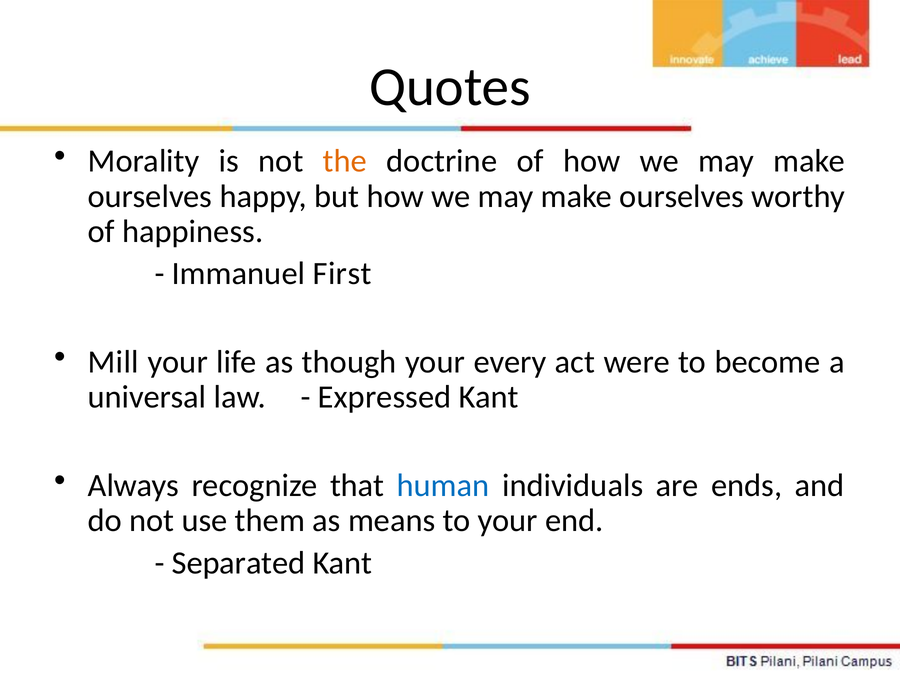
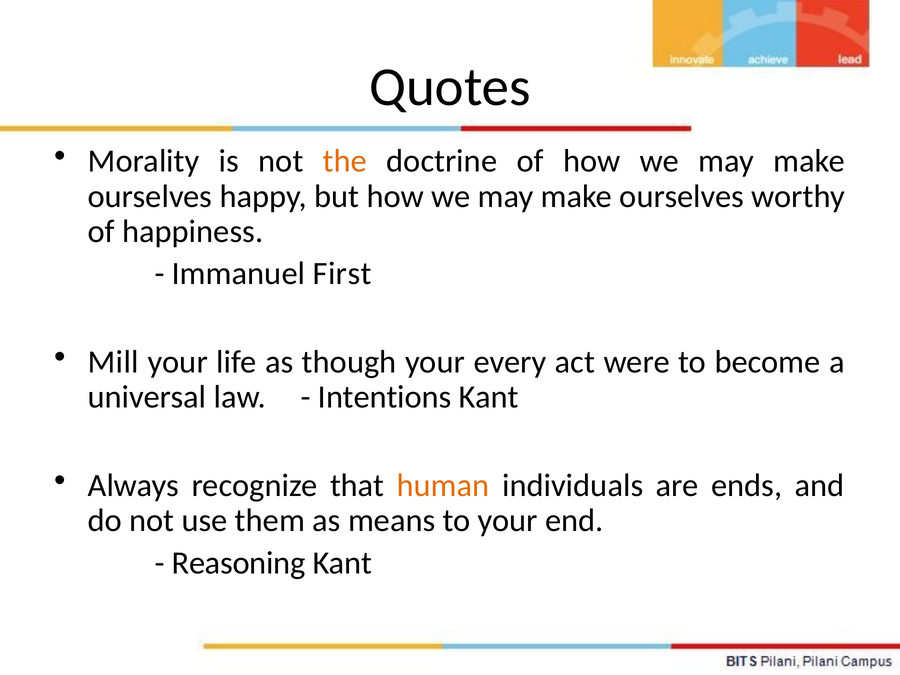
Expressed: Expressed -> Intentions (385, 397)
human colour: blue -> orange (443, 486)
Separated: Separated -> Reasoning (239, 563)
